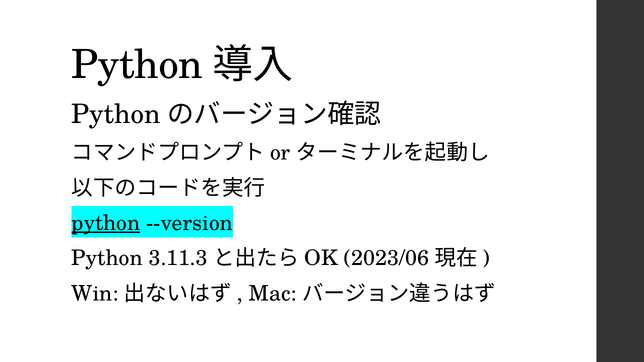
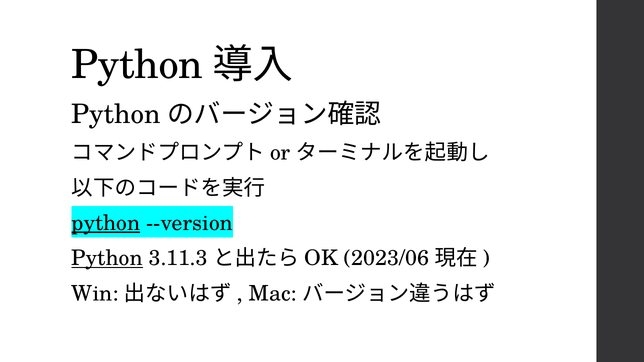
Python underline: none -> present (107, 259)
